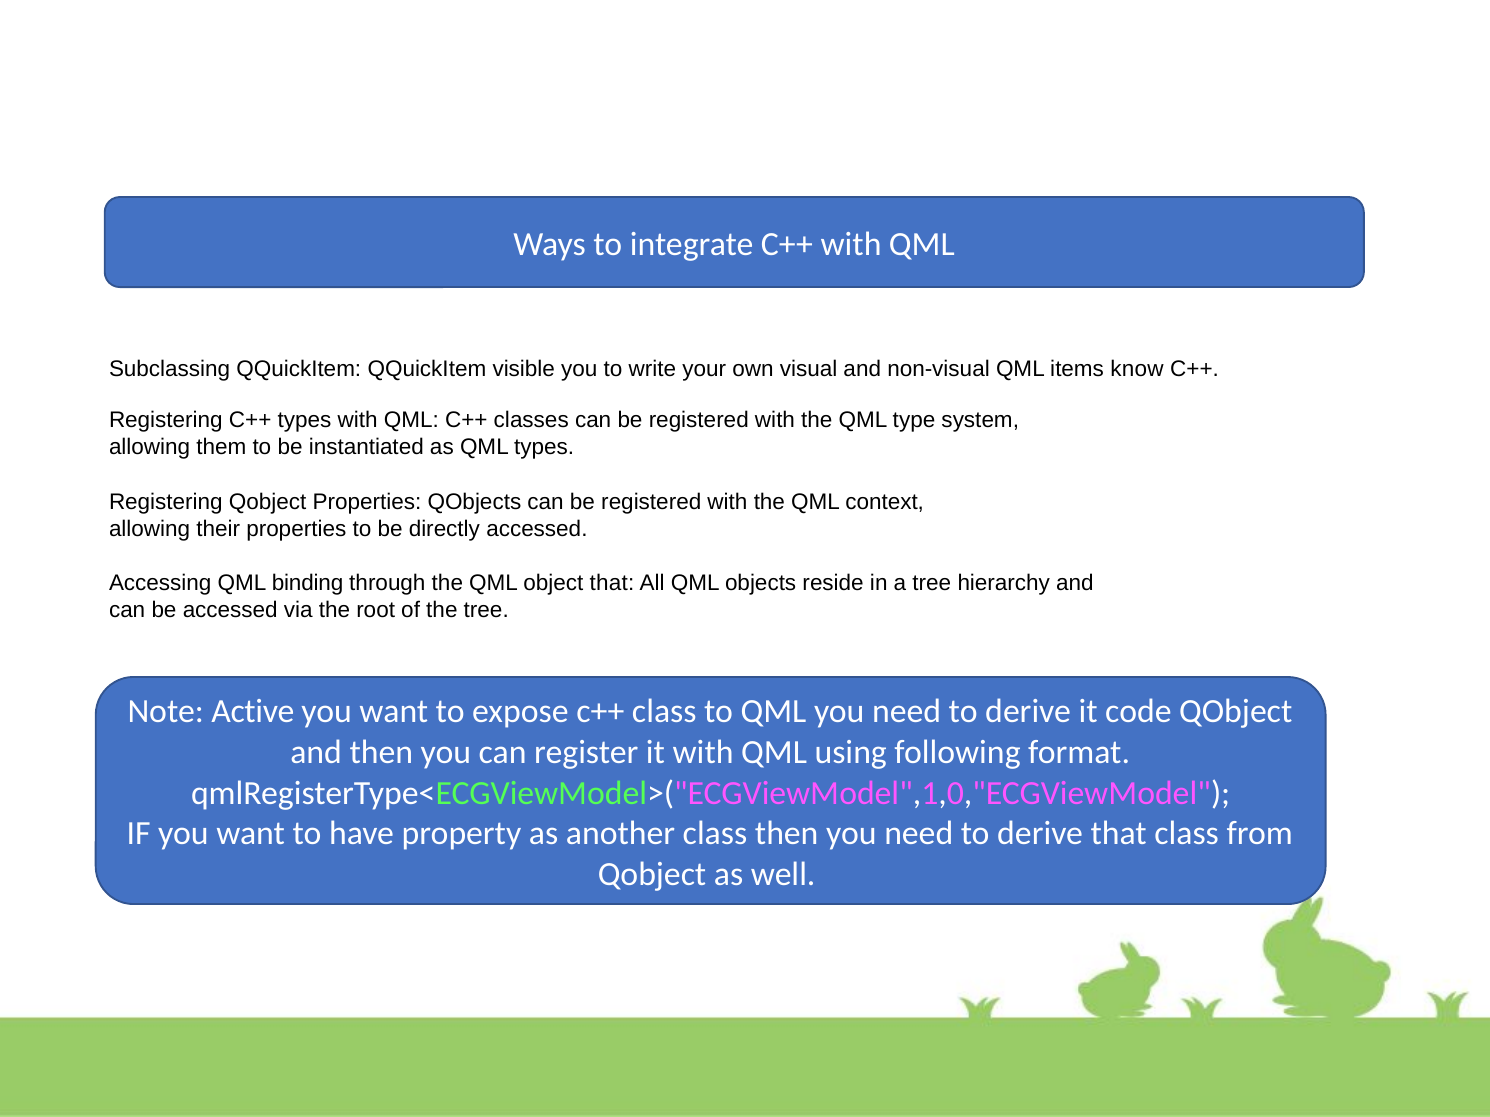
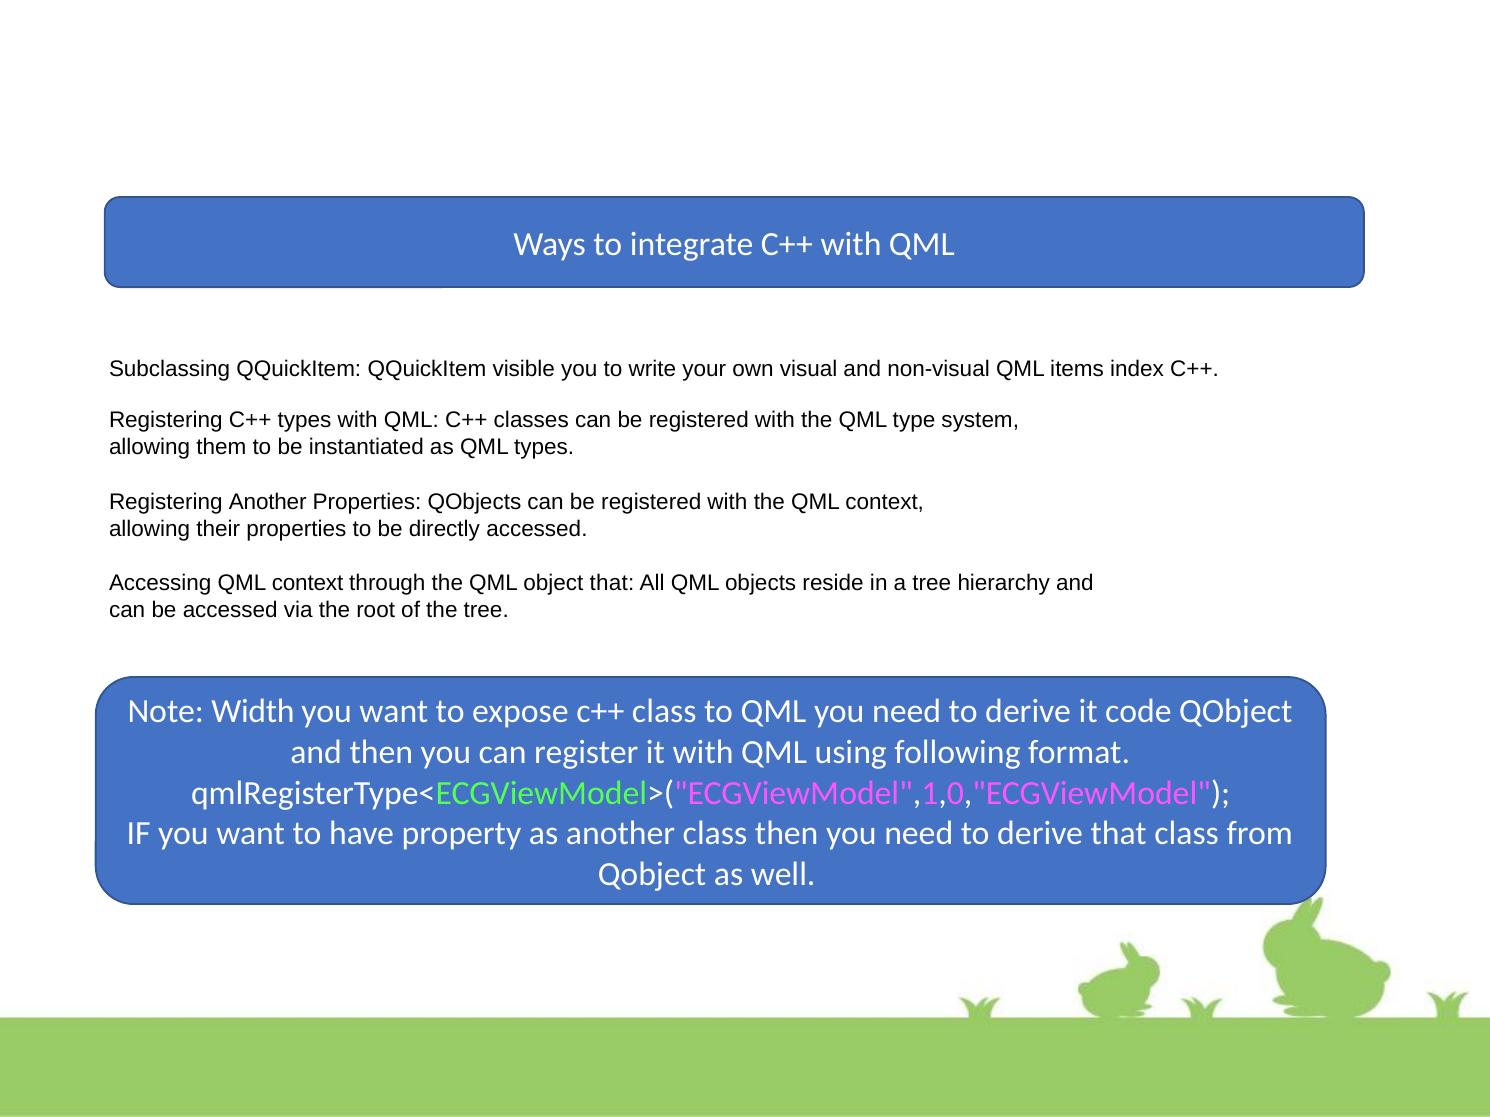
know: know -> index (1137, 369)
Registering Qobject: Qobject -> Another (268, 502)
Accessing QML binding: binding -> context (308, 583)
Active: Active -> Width (253, 712)
